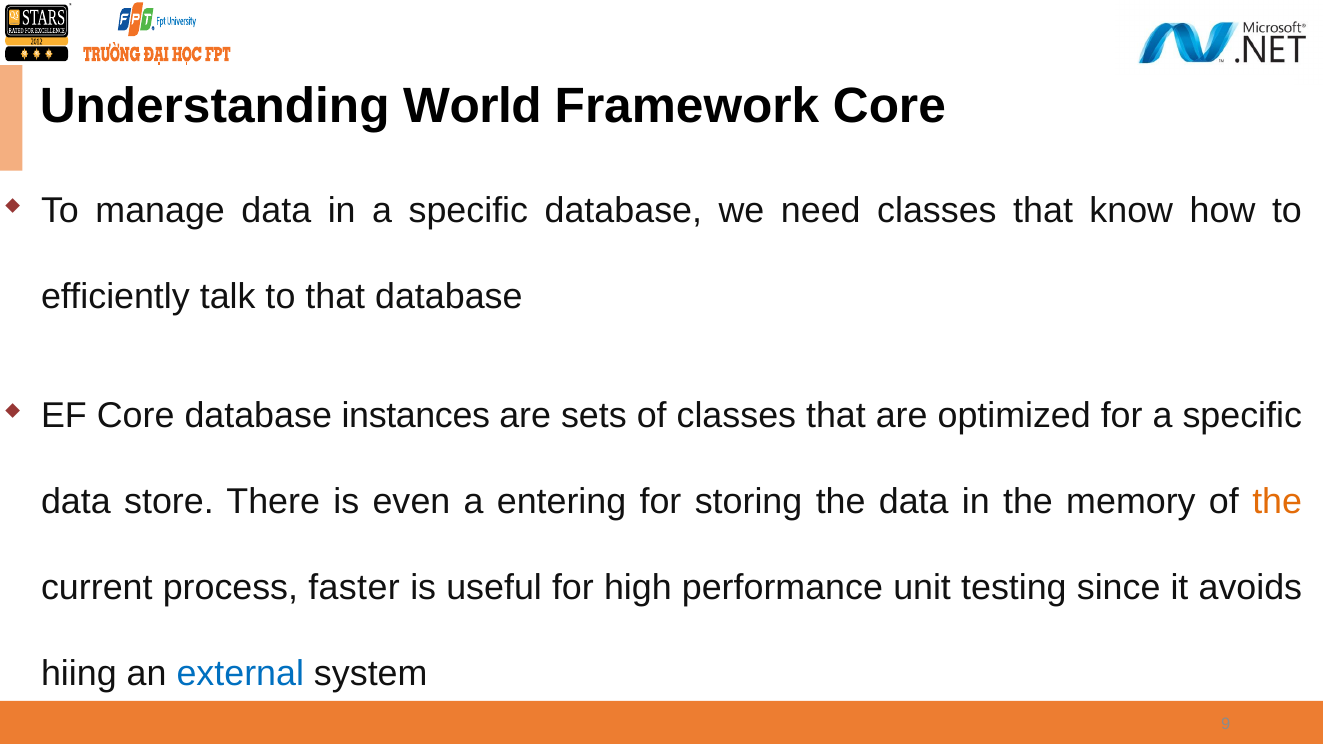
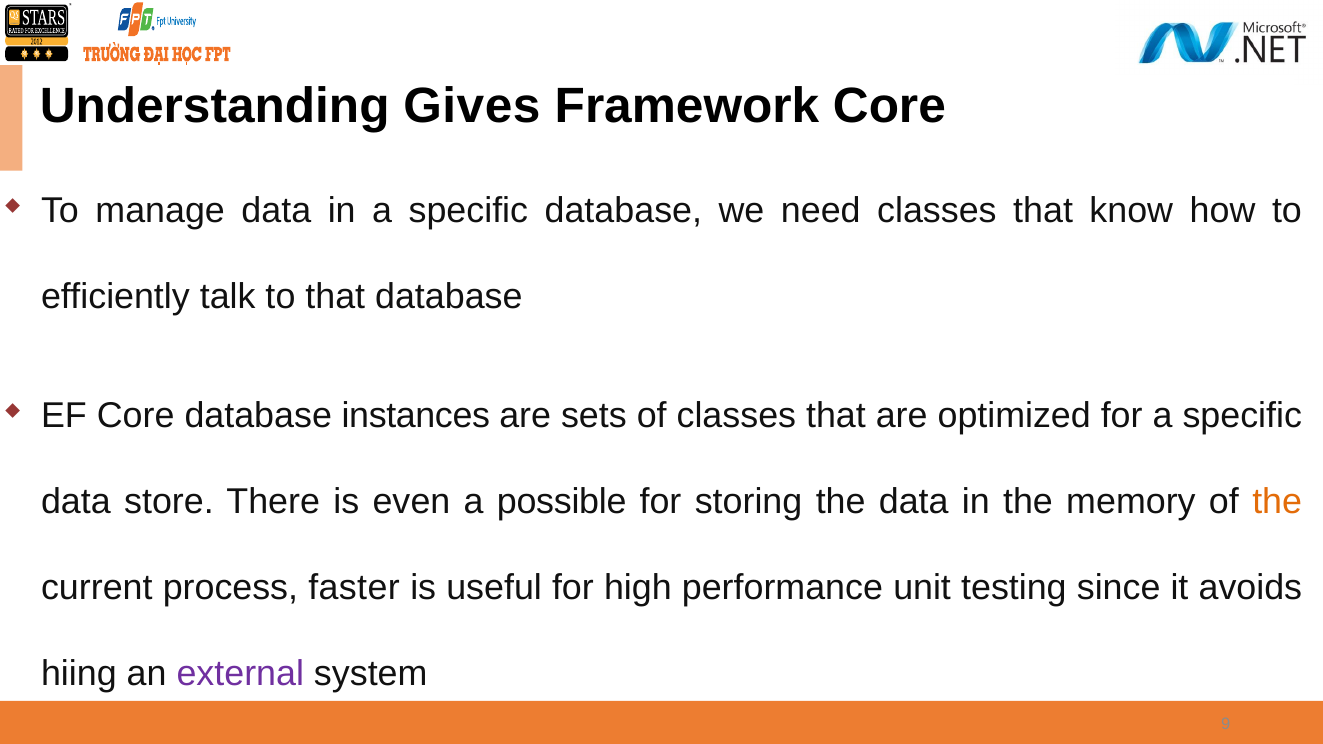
World: World -> Gives (472, 106)
entering: entering -> possible (562, 502)
external colour: blue -> purple (240, 674)
